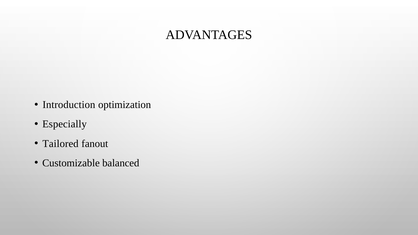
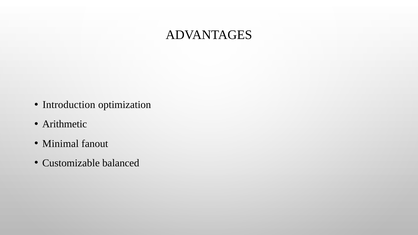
Especially: Especially -> Arithmetic (65, 124)
Tailored: Tailored -> Minimal (61, 144)
